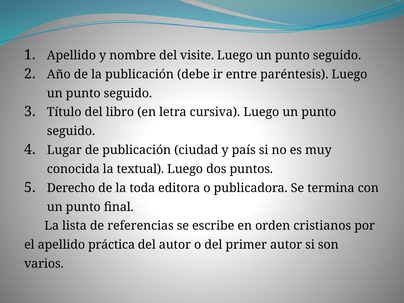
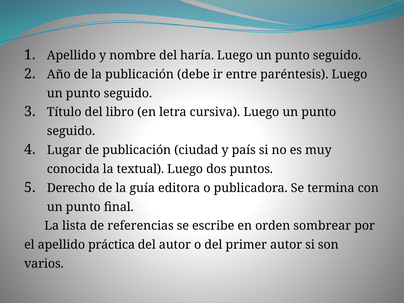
visite: visite -> haría (197, 55)
toda: toda -> guía (142, 188)
cristianos: cristianos -> sombrear (322, 226)
